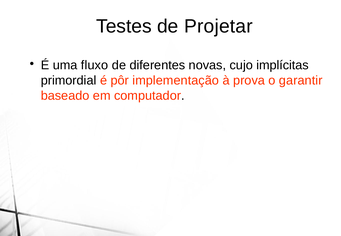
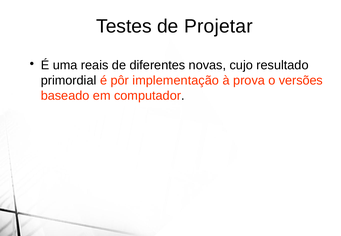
fluxo: fluxo -> reais (95, 65)
implícitas: implícitas -> resultado (282, 65)
garantir: garantir -> versões (301, 80)
